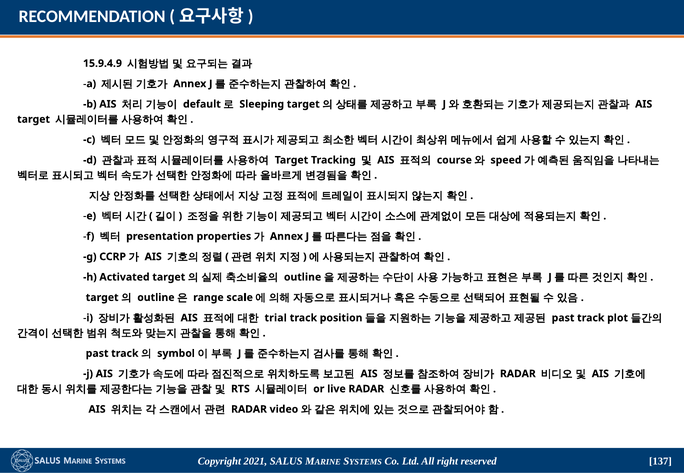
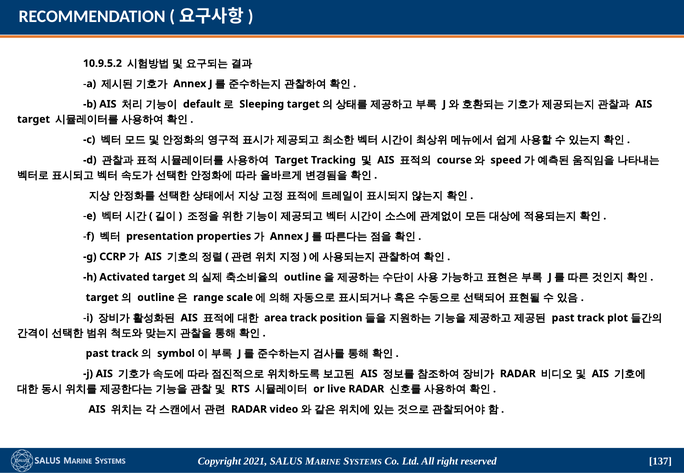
15.9.4.9: 15.9.4.9 -> 10.9.5.2 (102, 63)
trial: trial -> area (276, 318)
